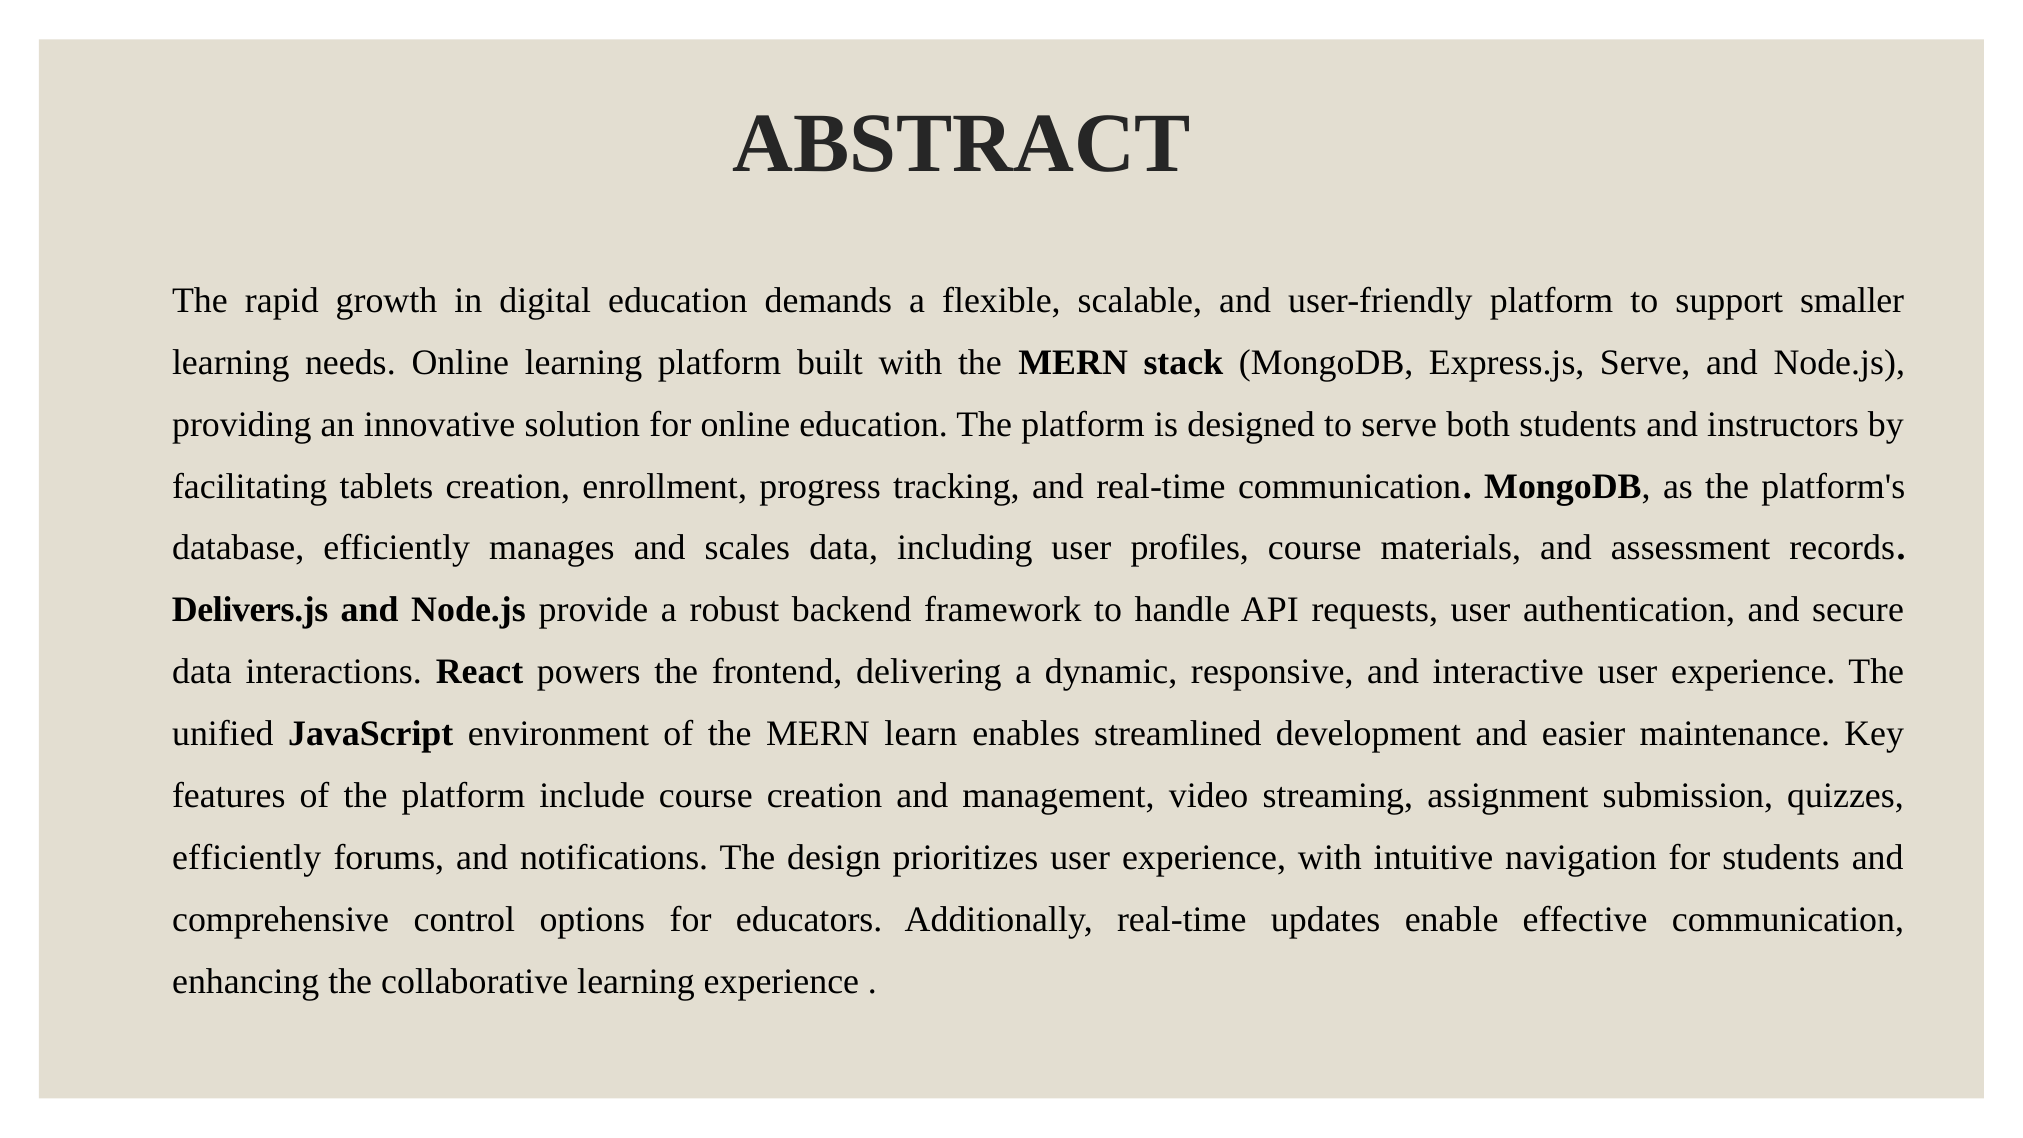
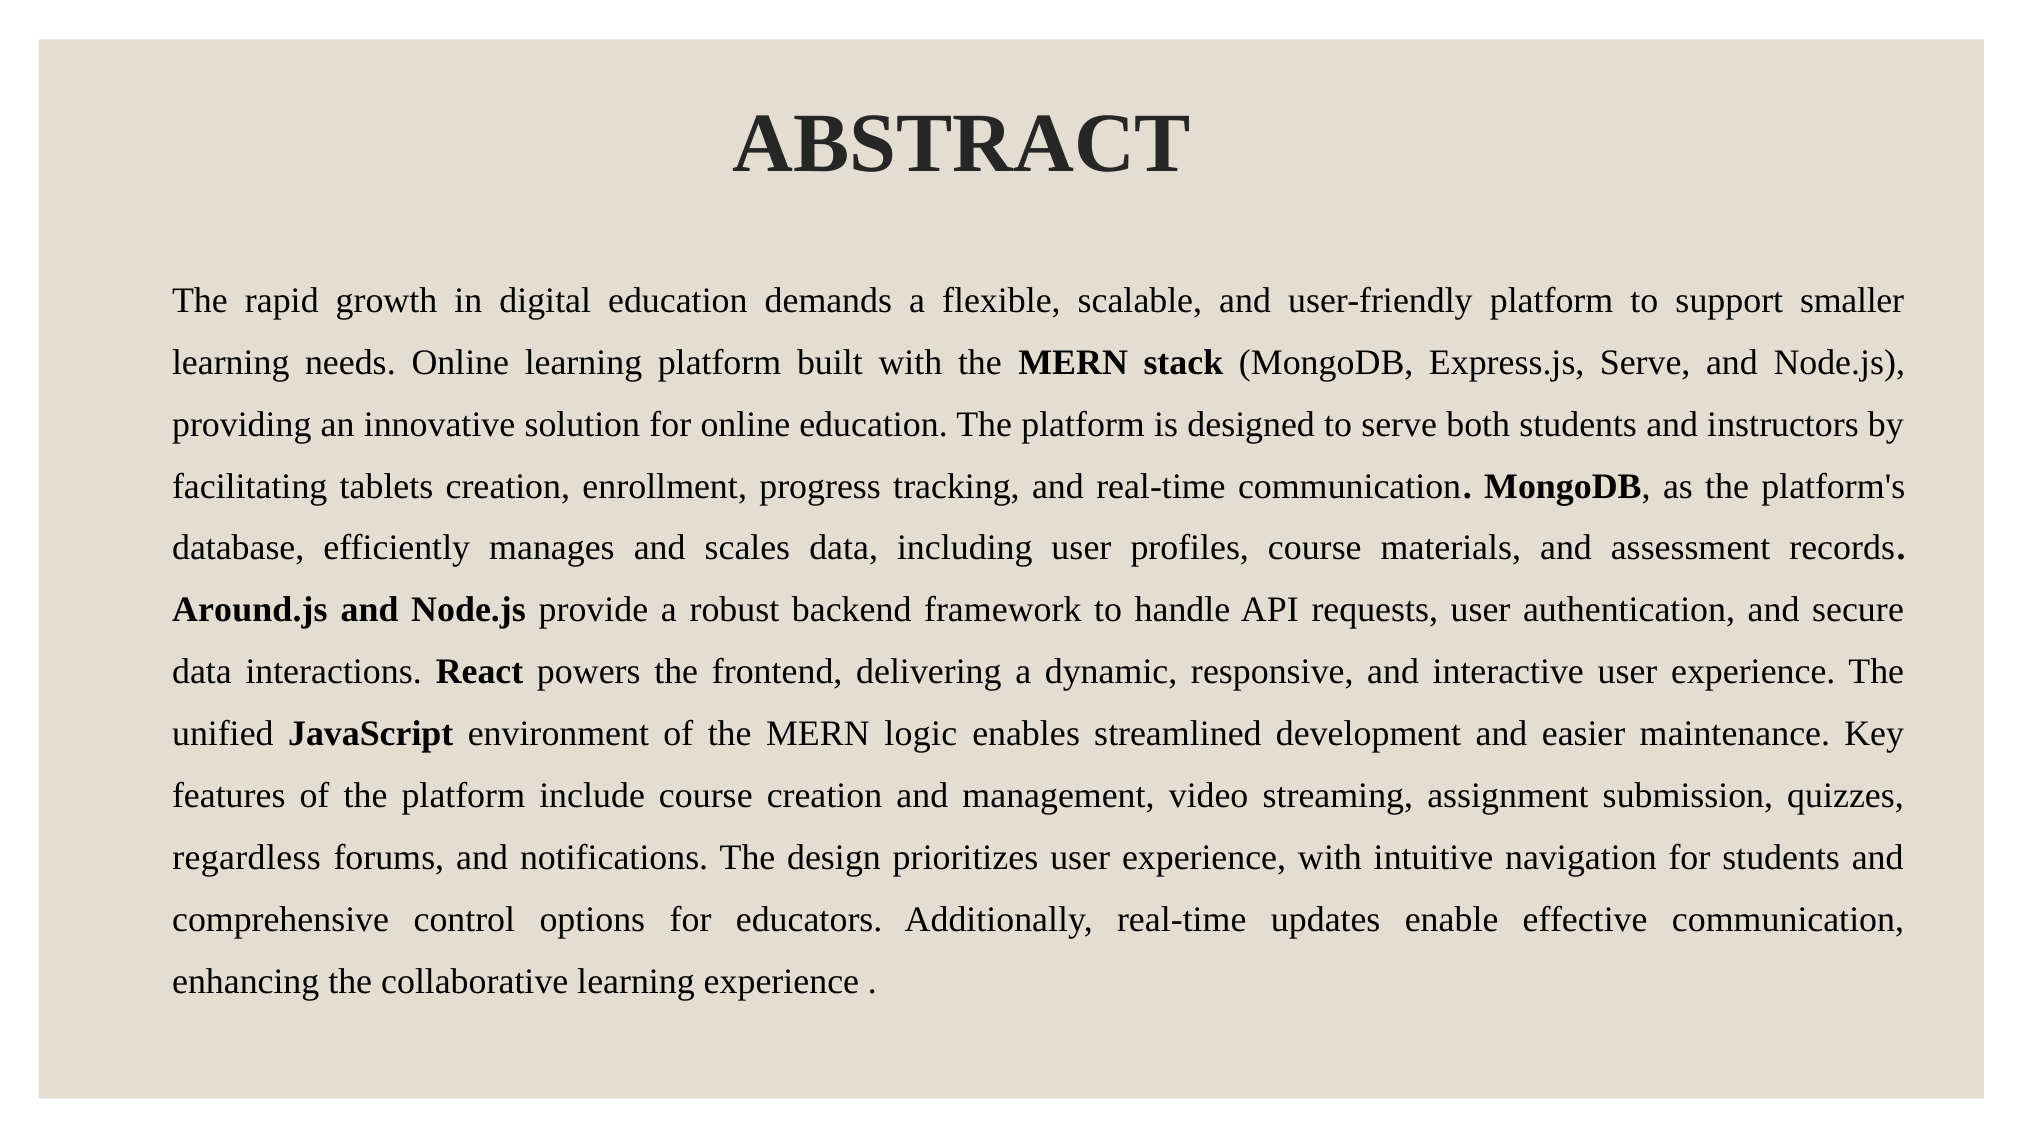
Delivers.js: Delivers.js -> Around.js (250, 610)
learn: learn -> logic (921, 734)
efficiently: efficiently -> regardless (247, 858)
